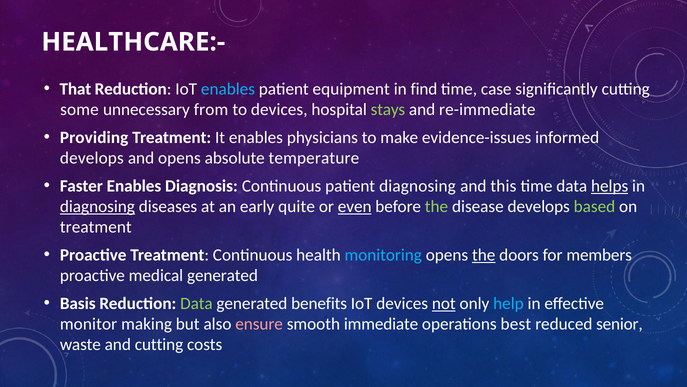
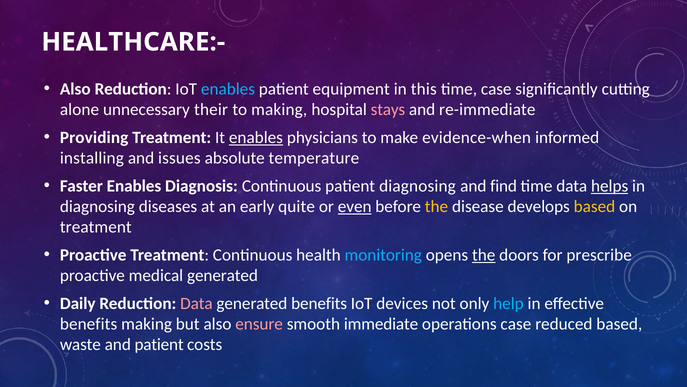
That: That -> Also (75, 89)
find: find -> this (424, 89)
some: some -> alone (79, 110)
from: from -> their (211, 110)
to devices: devices -> making (279, 110)
stays colour: light green -> pink (388, 110)
enables underline: none -> present (256, 137)
evidence-issues: evidence-issues -> evidence-when (477, 137)
develops: develops -> installing (92, 158)
and opens: opens -> issues (179, 158)
this: this -> find (504, 186)
diagnosing underline: present -> none (97, 206)
the colour: light green -> yellow (437, 206)
based colour: light green -> yellow (594, 206)
members: members -> prescribe (599, 255)
Basis: Basis -> Daily (78, 303)
Data colour: light green -> pink (196, 303)
not underline: present -> none (444, 303)
monitor: monitor -> benefits (89, 324)
operations best: best -> case (516, 324)
reduced senior: senior -> based (619, 324)
and cutting: cutting -> patient (159, 344)
